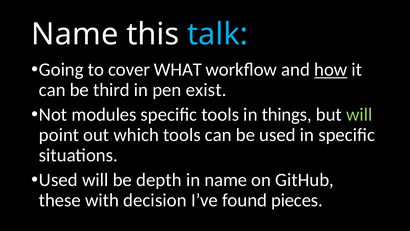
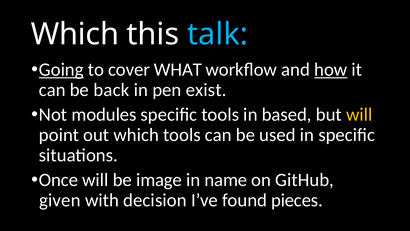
Name: Name -> Which (75, 34)
Going underline: none -> present (61, 70)
third: third -> back (111, 90)
things: things -> based (287, 114)
will colour: light green -> yellow (359, 114)
Used: Used -> Once (58, 180)
depth: depth -> image (159, 180)
these: these -> given (60, 200)
